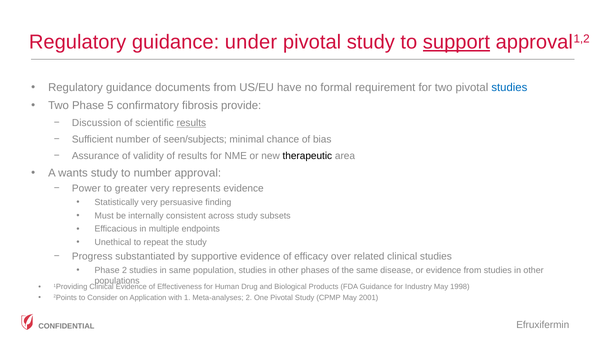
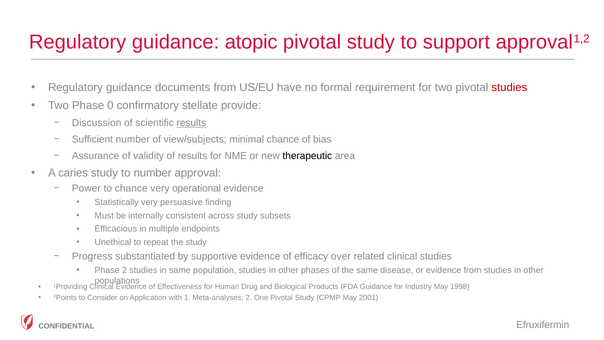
under: under -> atopic (251, 42)
support underline: present -> none (456, 42)
studies colour: blue -> red (509, 88)
5: 5 -> 0 (110, 105)
fibrosis: fibrosis -> stellate (200, 105)
seen/subjects: seen/subjects -> view/subjects (195, 139)
wants: wants -> caries (73, 173)
to greater: greater -> chance (131, 188)
represents: represents -> operational (197, 188)
